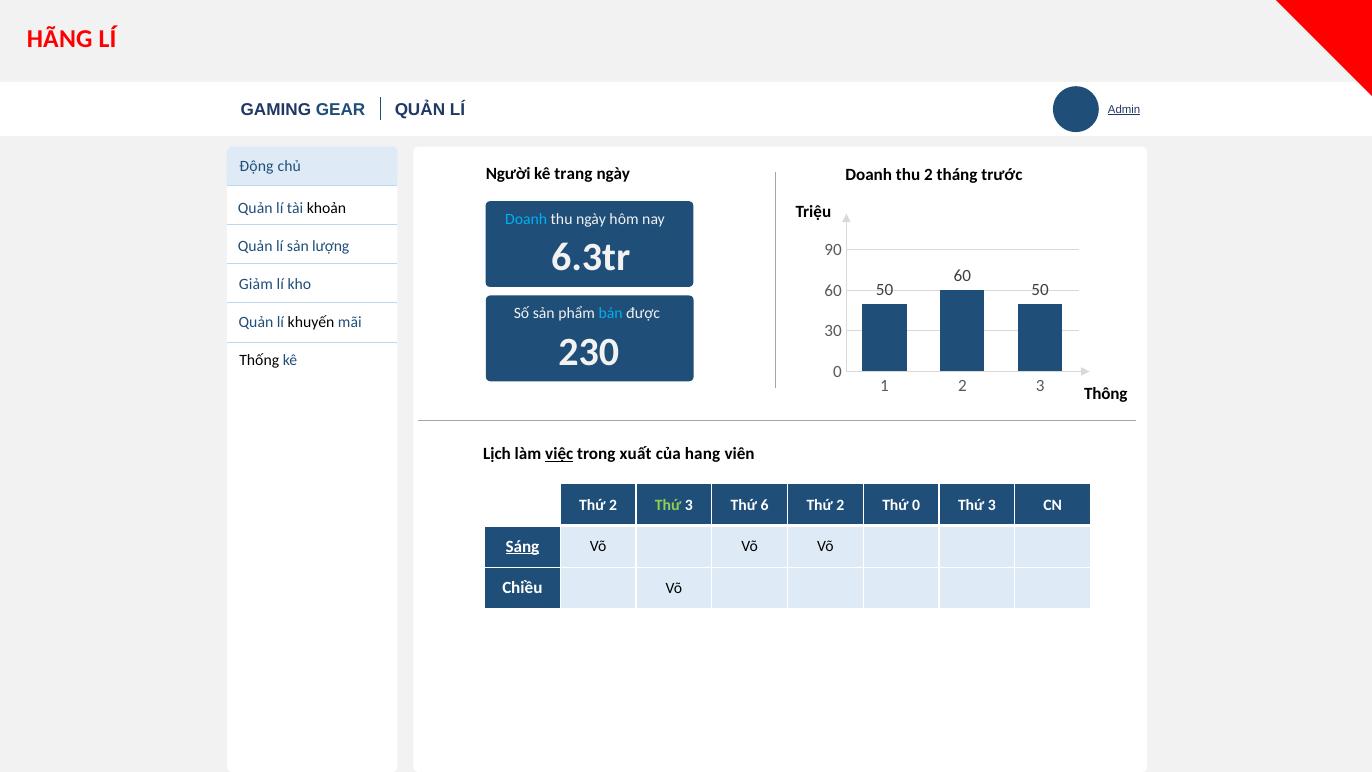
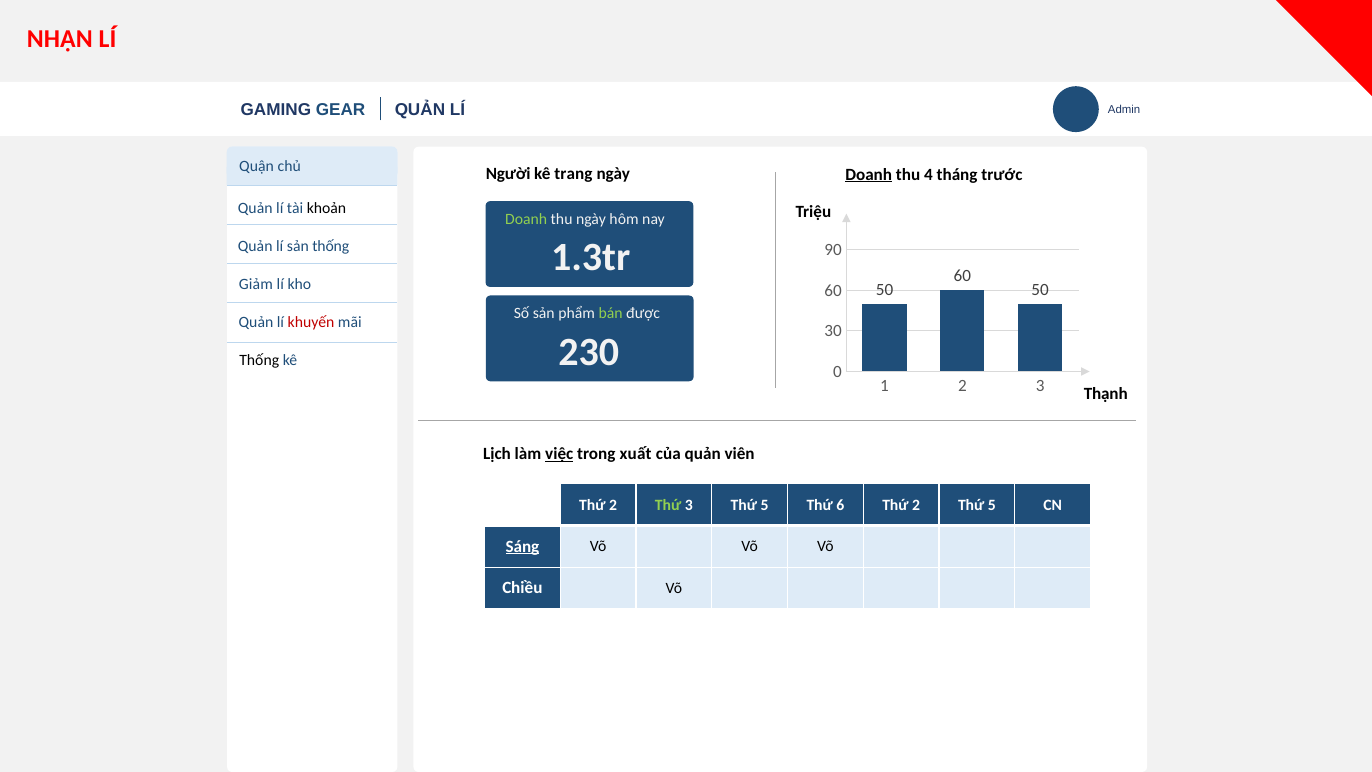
HÃNG: HÃNG -> NHẬN (60, 39)
Admin underline: present -> none (1124, 109)
Động: Động -> Quận (257, 167)
Doanh underline: none -> present (869, 174)
thu 2: 2 -> 4 (928, 174)
Doanh colour: light blue -> light green (526, 219)
sản lượng: lượng -> thống (331, 246)
6.3tr: 6.3tr -> 1.3tr (591, 258)
bán colour: light blue -> light green (611, 313)
khuyến colour: black -> red (311, 322)
Thông: Thông -> Thạnh (1106, 393)
của hang: hang -> quản (703, 454)
3 Thứ 6: 6 -> 5 (765, 505)
2: 2 -> 6 (840, 505)
0: 0 -> 2 (916, 505)
3: 3 -> 5 (992, 505)
